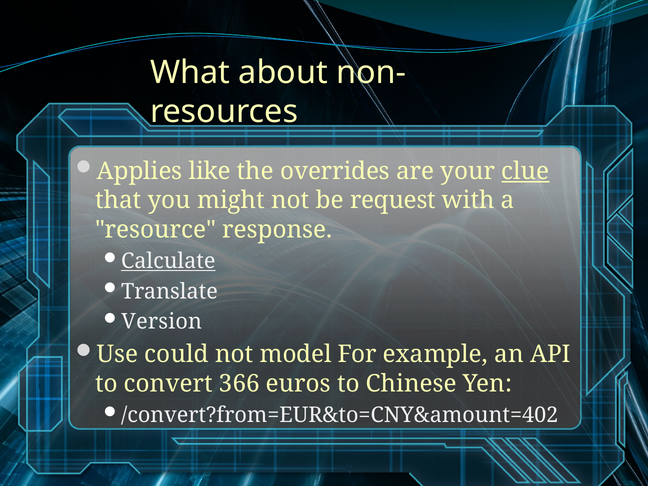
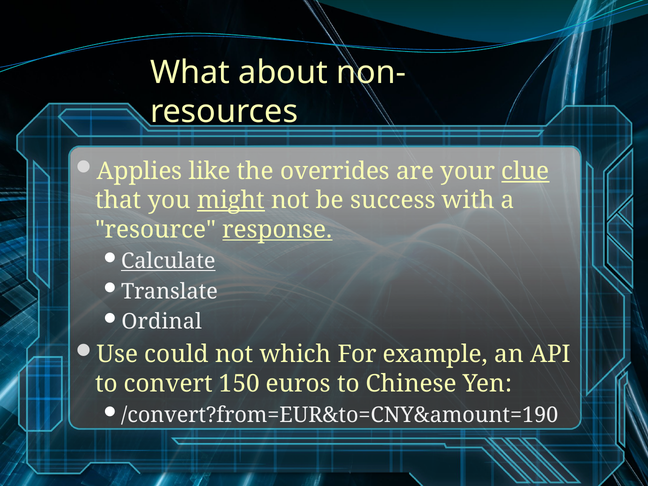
might underline: none -> present (231, 200)
request: request -> success (393, 200)
response underline: none -> present (277, 230)
Version: Version -> Ordinal (162, 322)
model: model -> which (296, 354)
366: 366 -> 150 (239, 384)
/convert?from=EUR&to=CNY&amount=402: /convert?from=EUR&to=CNY&amount=402 -> /convert?from=EUR&to=CNY&amount=190 (340, 415)
